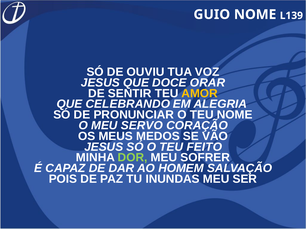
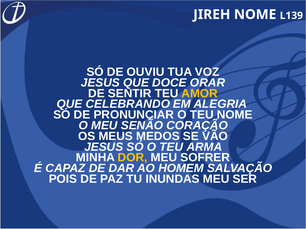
GUIO: GUIO -> JIREH (212, 14)
SERVO: SERVO -> SENÃO (142, 126)
FEITO: FEITO -> ARMA (204, 147)
DOR colour: light green -> yellow (133, 158)
